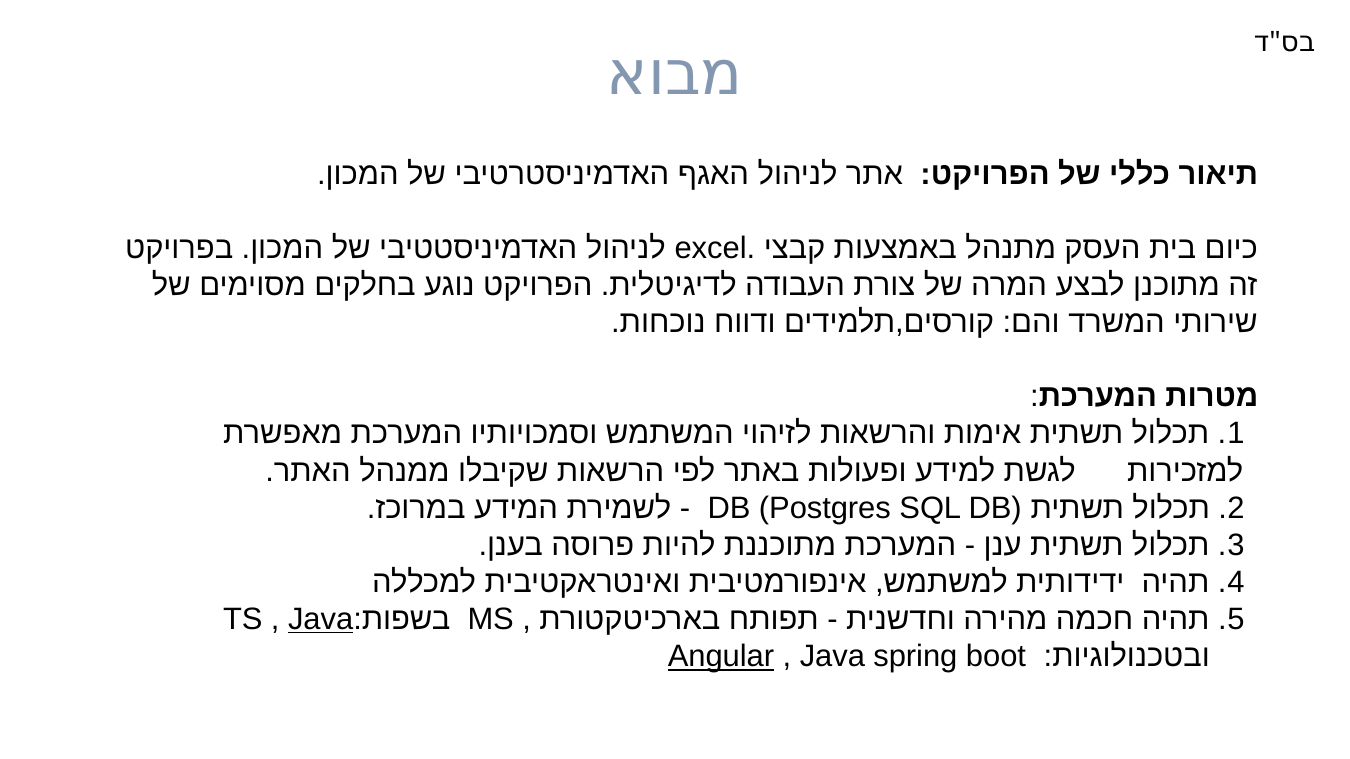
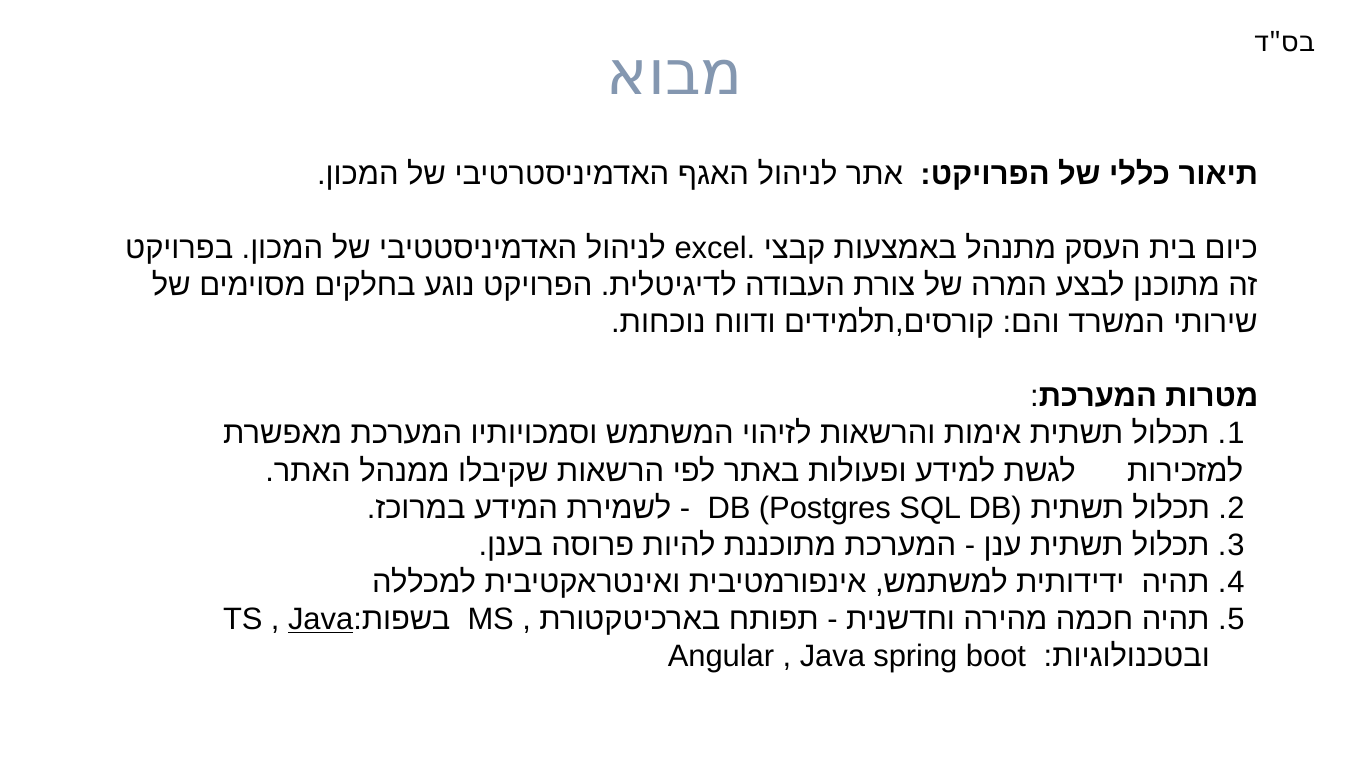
Angular underline: present -> none (721, 657)
